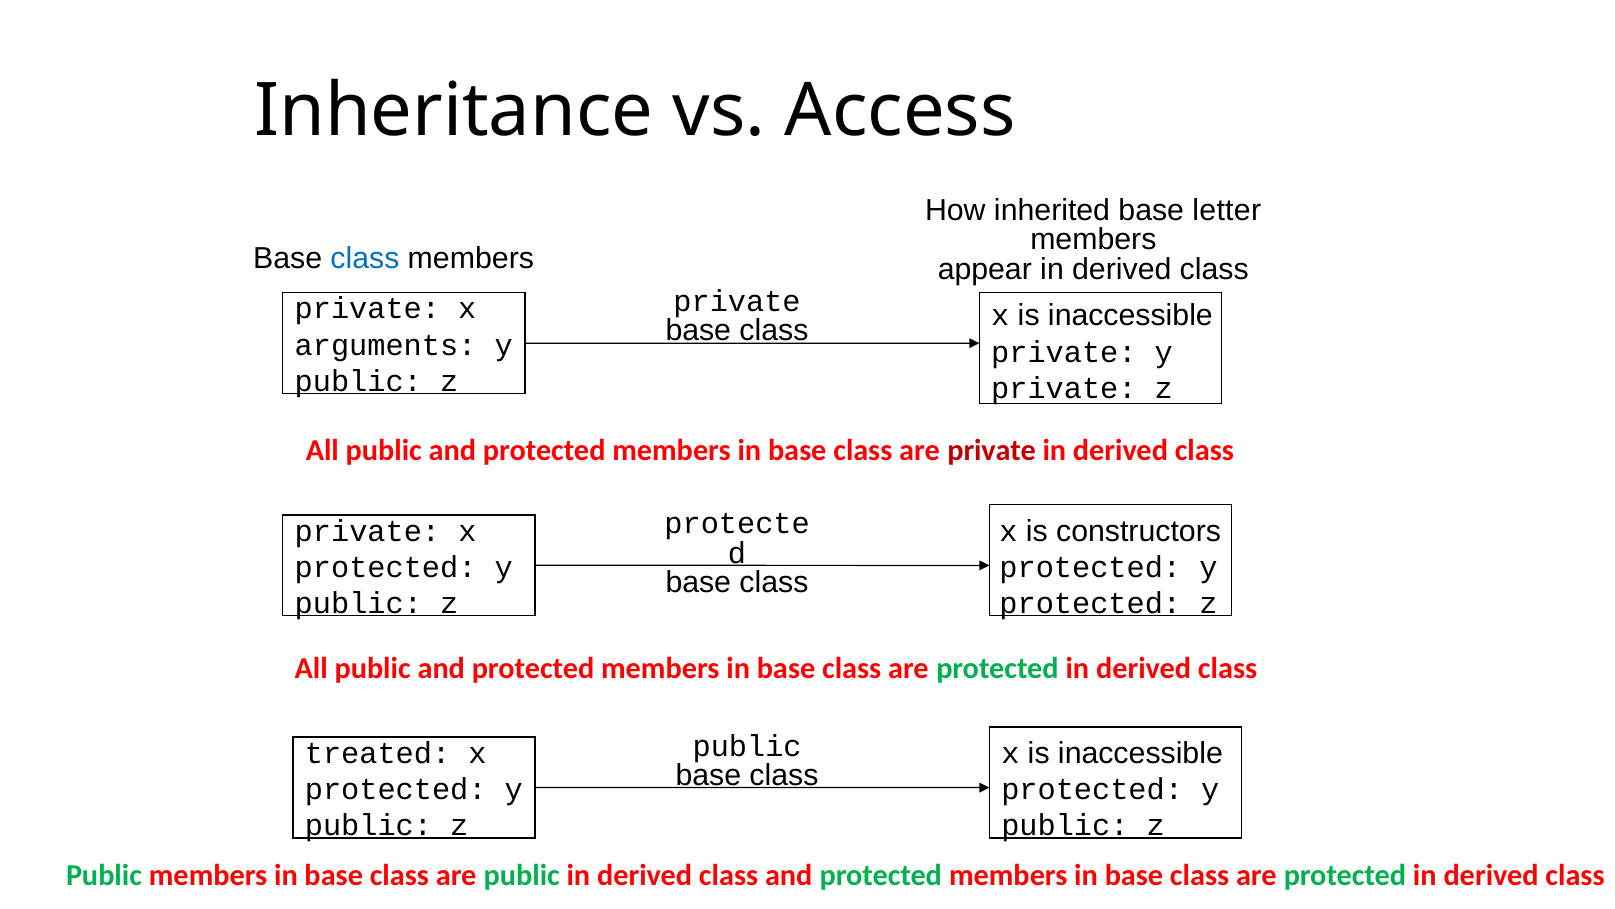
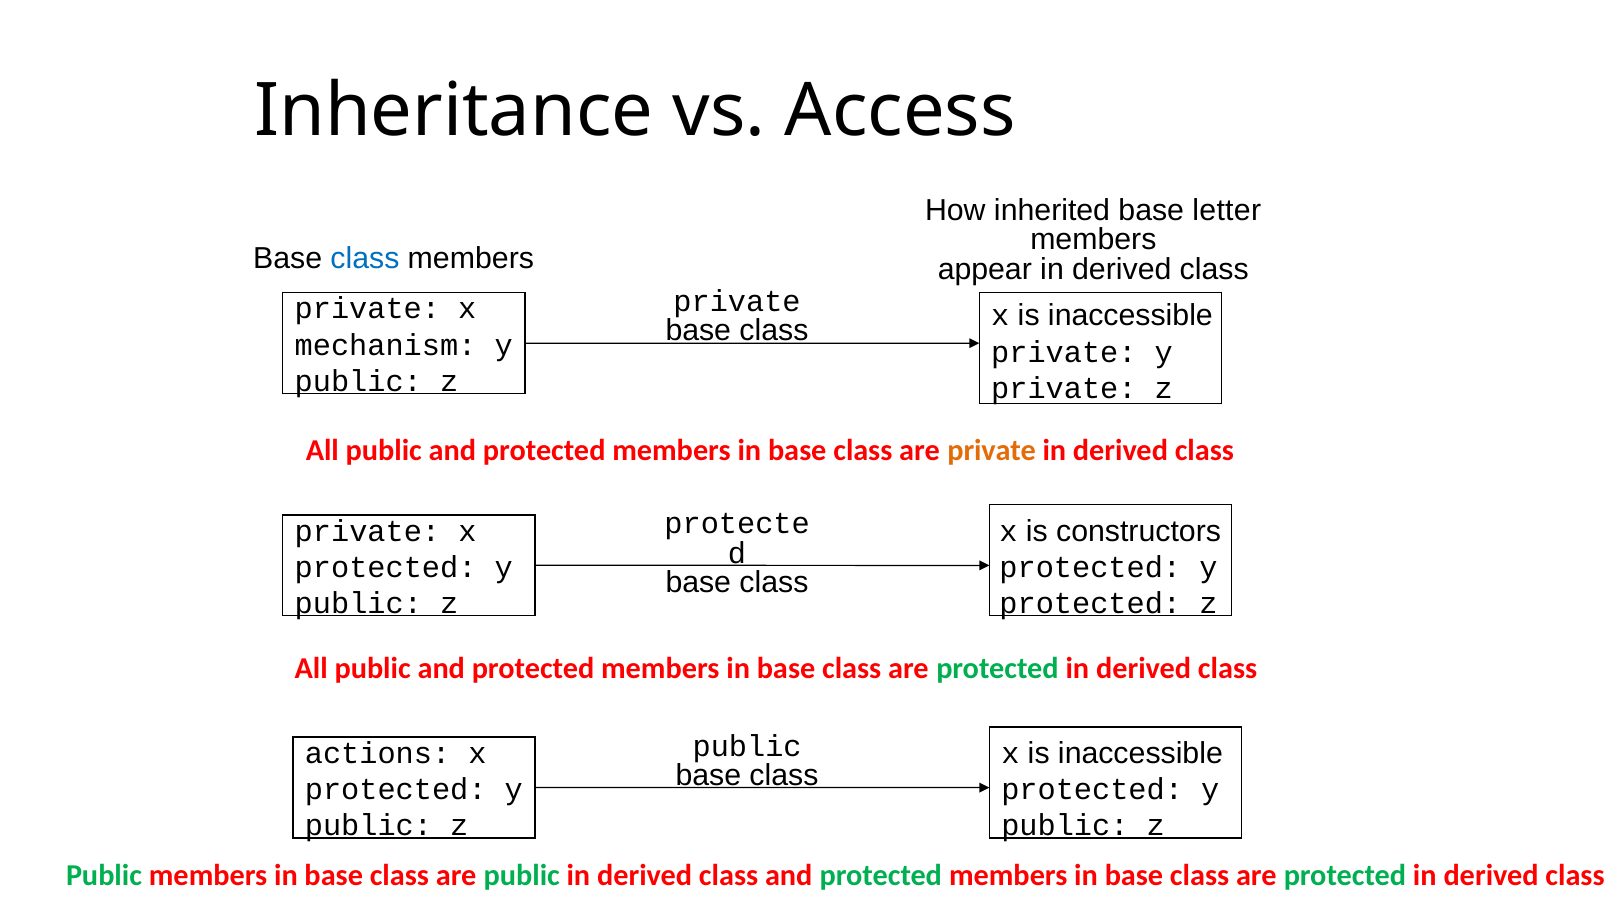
arguments: arguments -> mechanism (386, 345)
private colour: red -> orange (992, 450)
treated: treated -> actions (378, 753)
